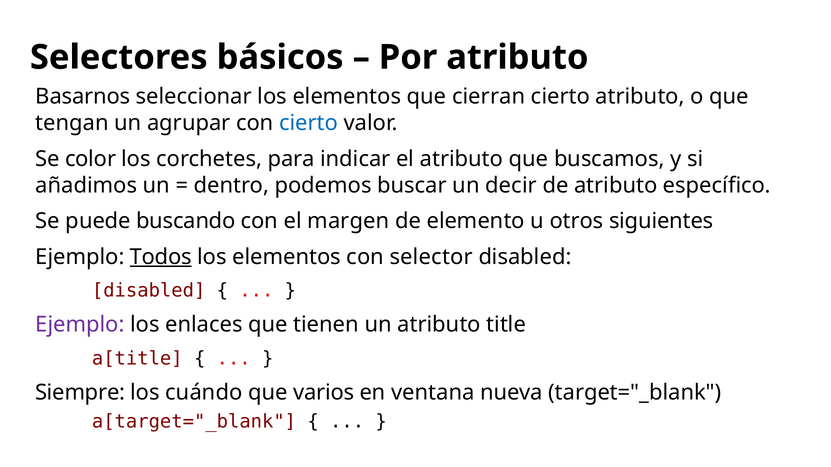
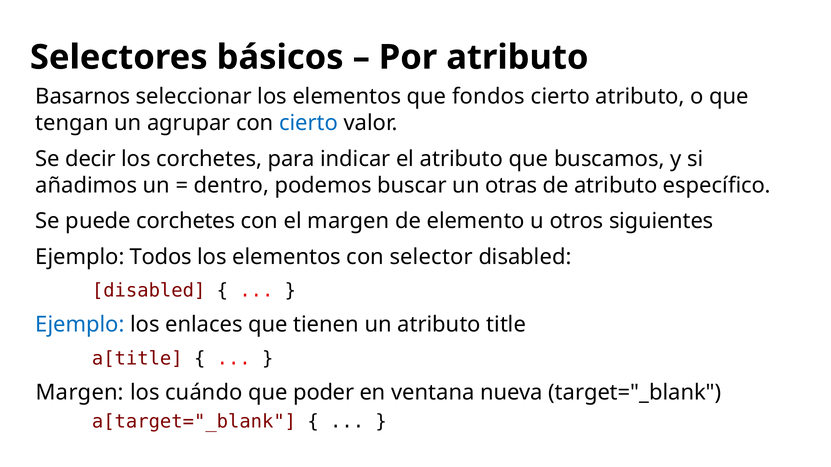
cierran: cierran -> fondos (489, 97)
color: color -> decir (91, 159)
decir: decir -> otras (511, 185)
puede buscando: buscando -> corchetes (186, 221)
Todos underline: present -> none (161, 257)
Ejemplo colour: purple -> blue (80, 325)
Siempre: Siempre -> Margen (80, 393)
varios: varios -> poder (324, 393)
